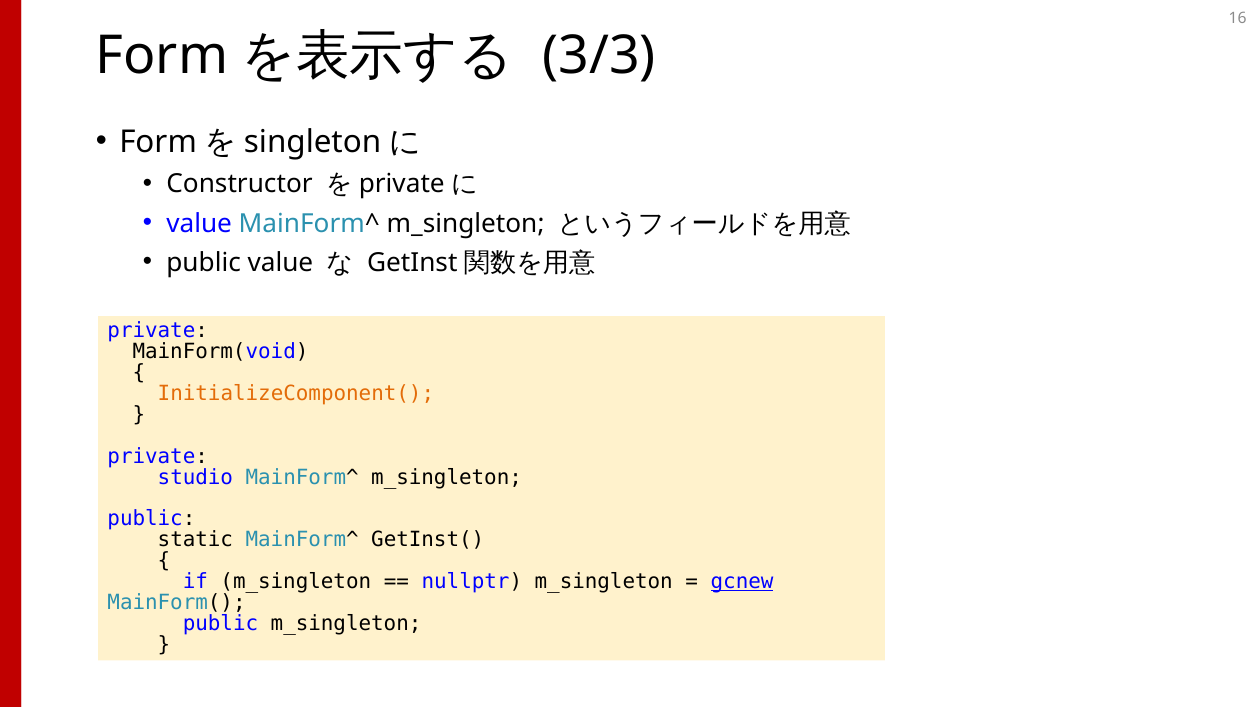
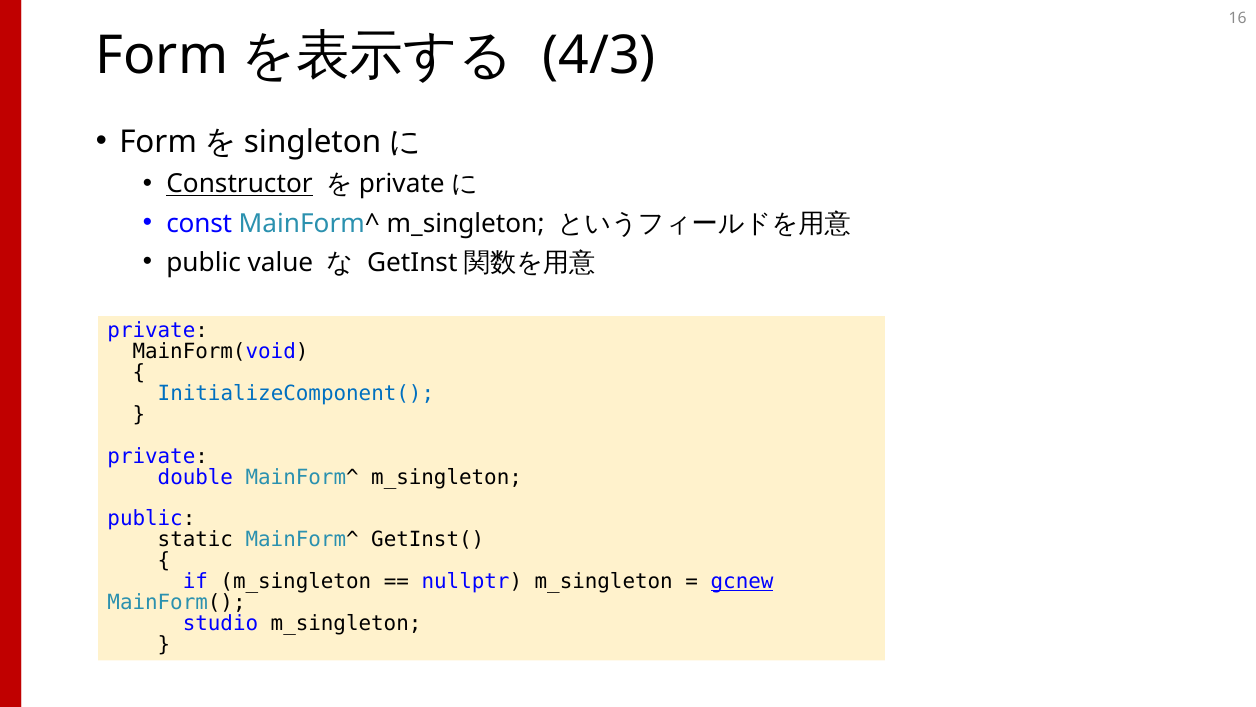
3/3: 3/3 -> 4/3 (599, 56)
Constructor underline: none -> present (240, 184)
value: value -> const (199, 223)
InitializeComponent( colour: orange -> blue (296, 393)
studio: studio -> double (195, 477)
public: public -> studio (220, 623)
